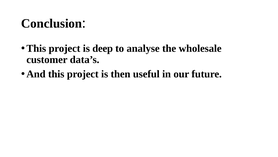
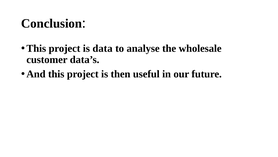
deep: deep -> data (103, 48)
